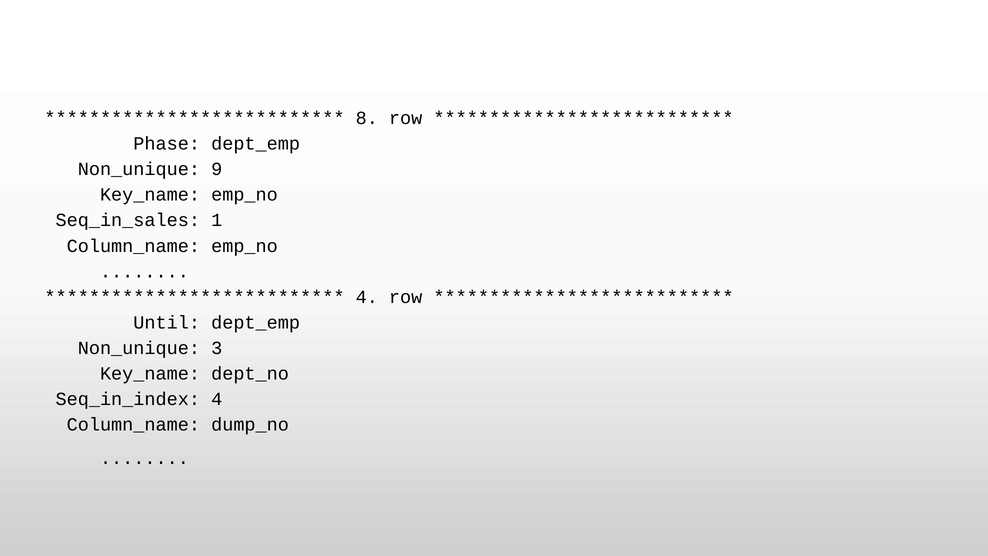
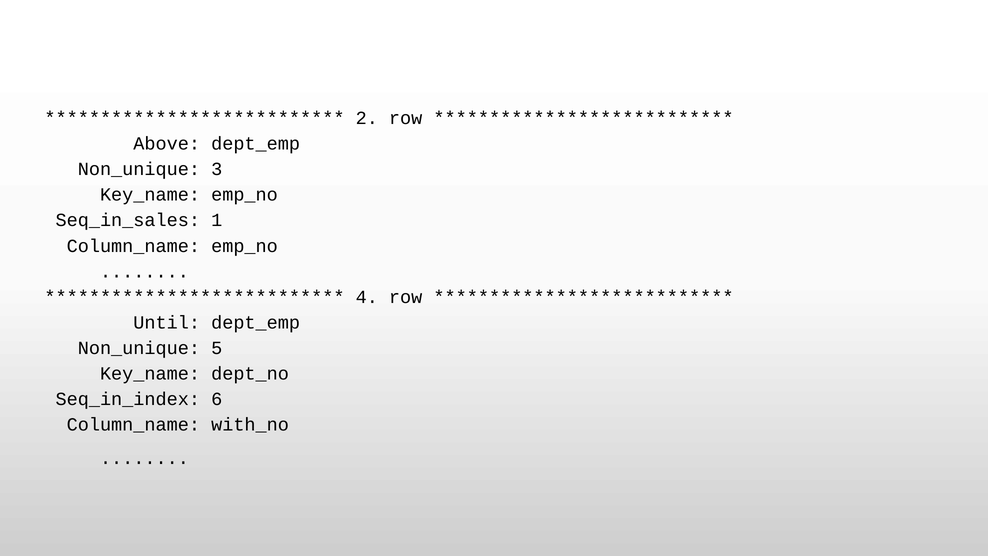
8: 8 -> 2 (367, 118)
Phase: Phase -> Above (167, 144)
9: 9 -> 3 (217, 169)
3: 3 -> 5 (217, 348)
Seq_in_index 4: 4 -> 6 (217, 399)
dump_no: dump_no -> with_no (250, 425)
